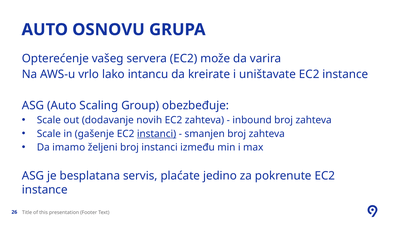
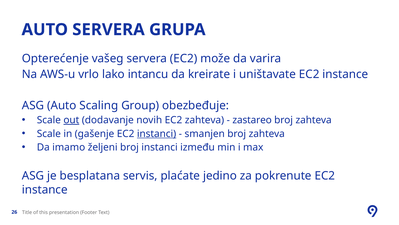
AUTO OSNOVU: OSNOVU -> SERVERA (108, 30)
out underline: none -> present (71, 120)
inbound: inbound -> zastareo (252, 120)
